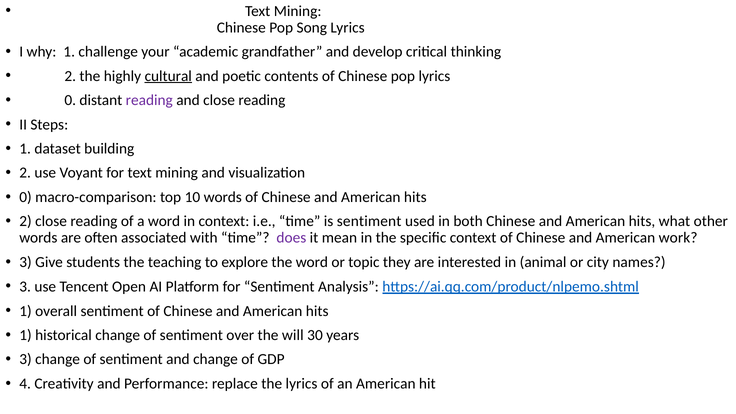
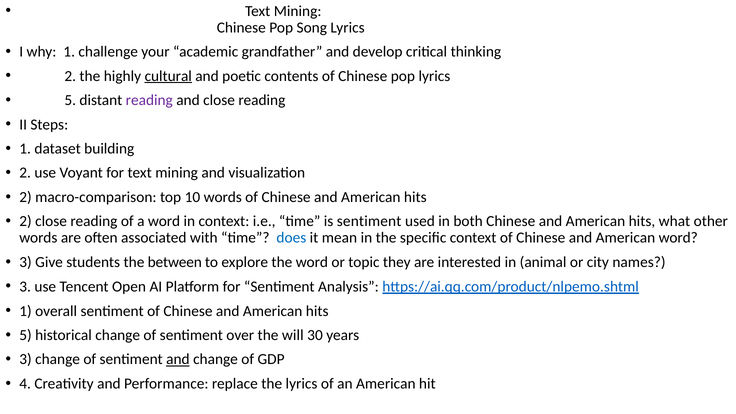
0: 0 -> 5 (70, 100)
0: 0 -> 2 (26, 197)
does colour: purple -> blue (291, 238)
American work: work -> word (678, 238)
teaching: teaching -> between (175, 262)
1: 1 -> 5 (26, 335)
and underline: none -> present (178, 359)
